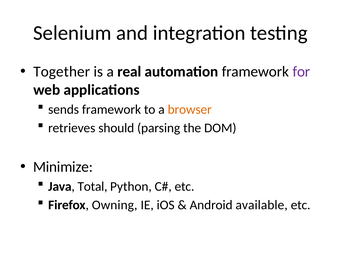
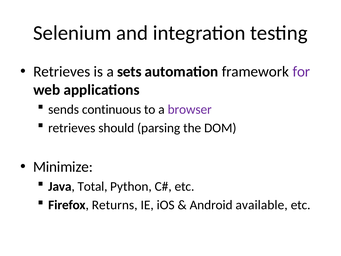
Together: Together -> Retrieves (62, 72)
real: real -> sets (129, 72)
sends framework: framework -> continuous (112, 109)
browser colour: orange -> purple (190, 109)
Owning: Owning -> Returns (115, 205)
